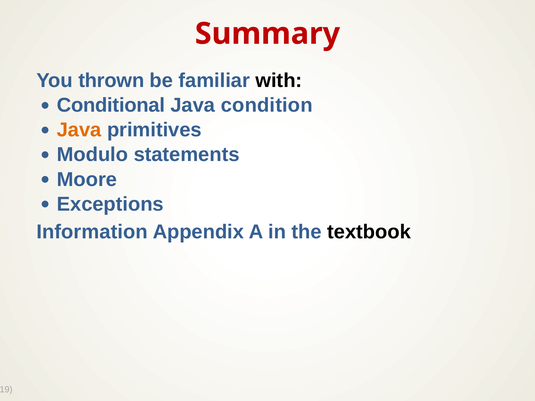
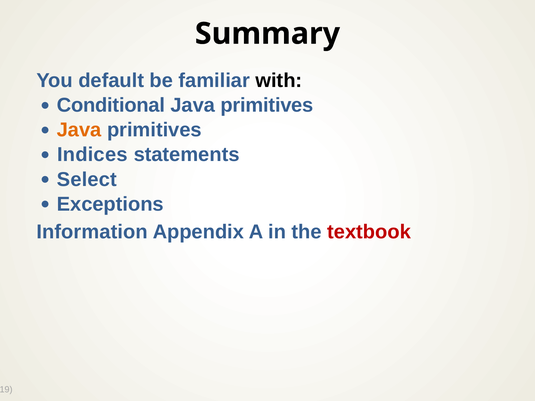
Summary colour: red -> black (267, 34)
thrown: thrown -> default (111, 81)
condition: condition -> primitives (267, 105)
Modulo: Modulo -> Indices (92, 155)
Moore: Moore -> Select (87, 180)
textbook colour: black -> red (369, 232)
